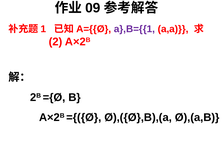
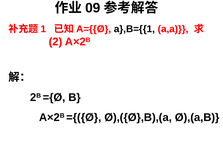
a},B={{1 colour: purple -> black (134, 29)
